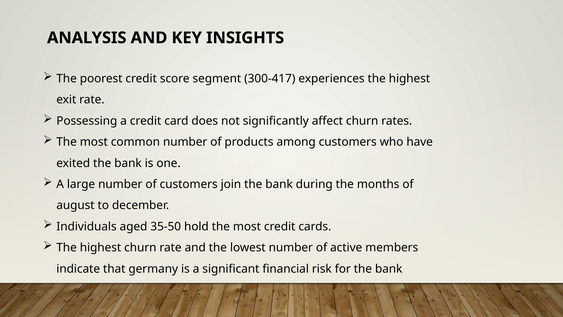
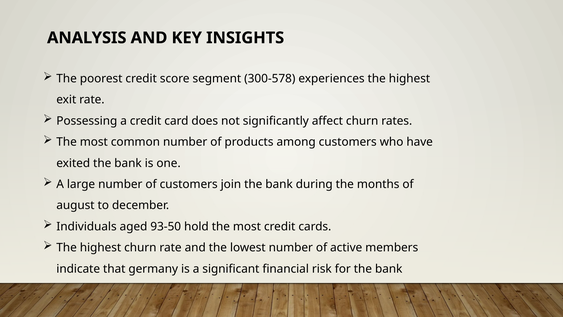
300-417: 300-417 -> 300-578 (270, 79)
35-50: 35-50 -> 93-50 (166, 226)
